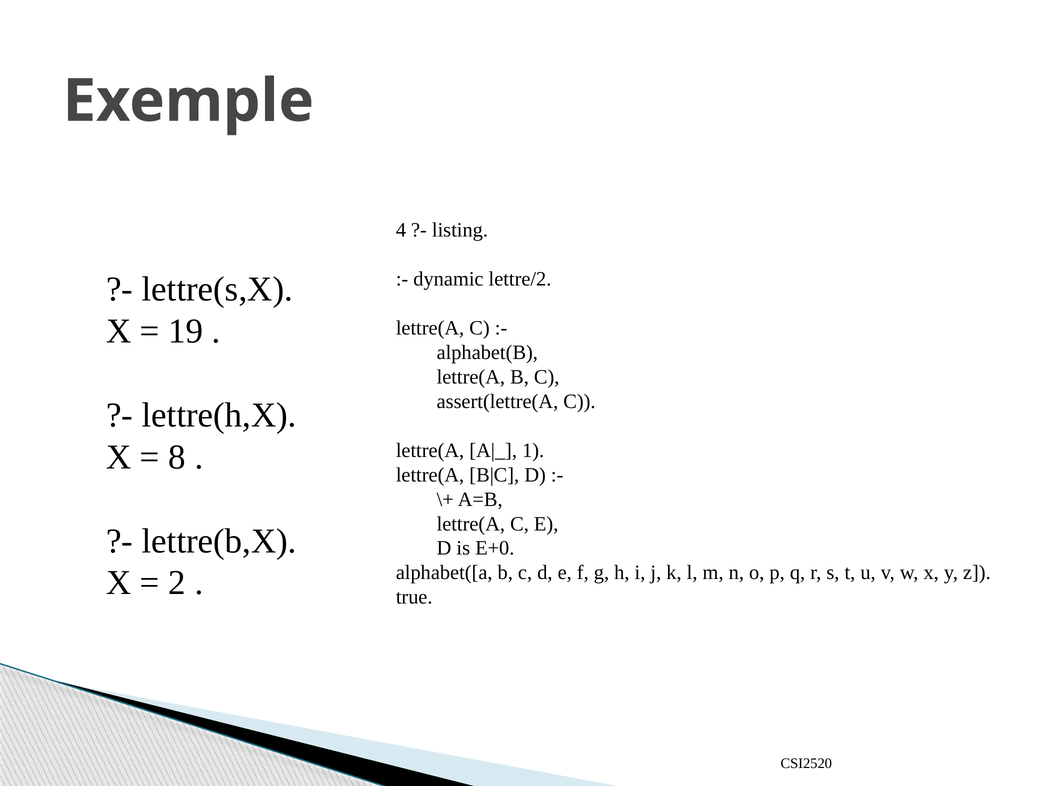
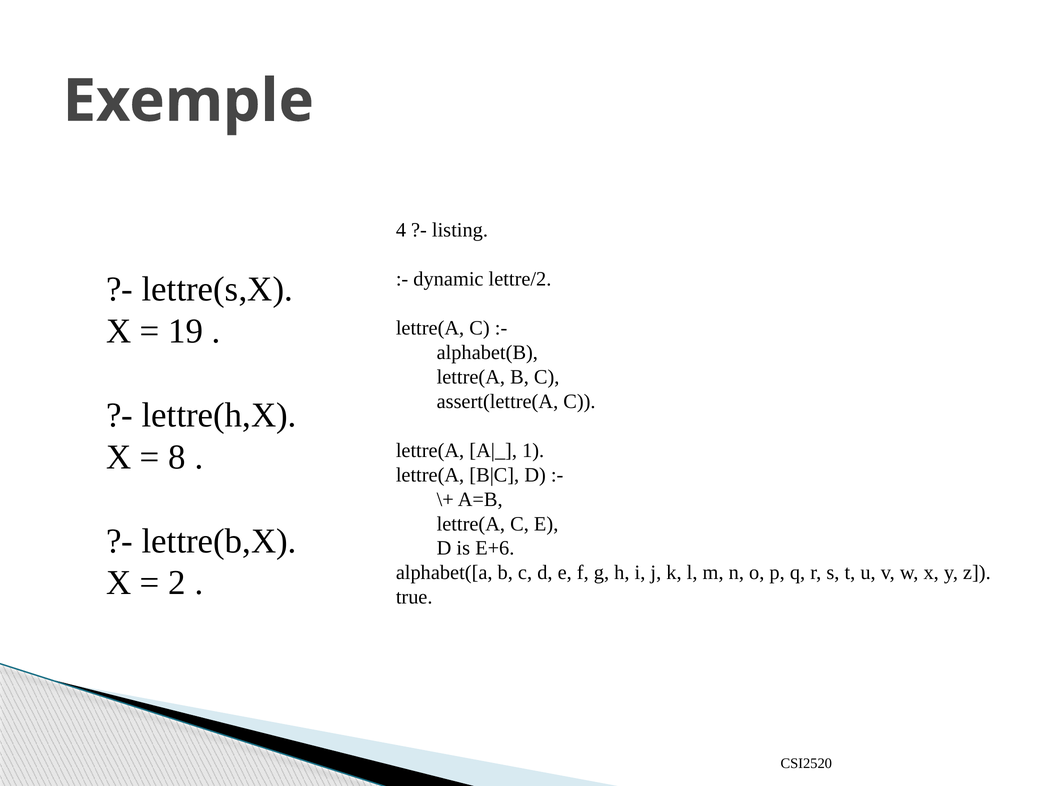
E+0: E+0 -> E+6 (495, 548)
